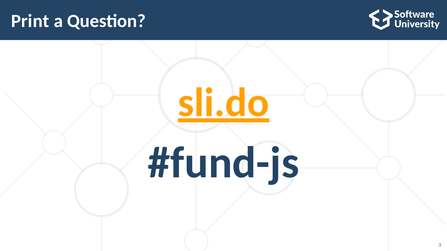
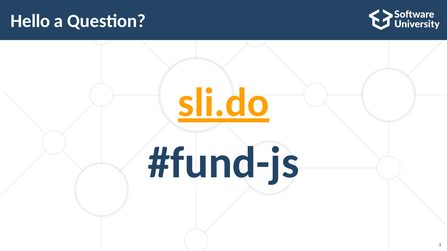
Print: Print -> Hello (30, 21)
